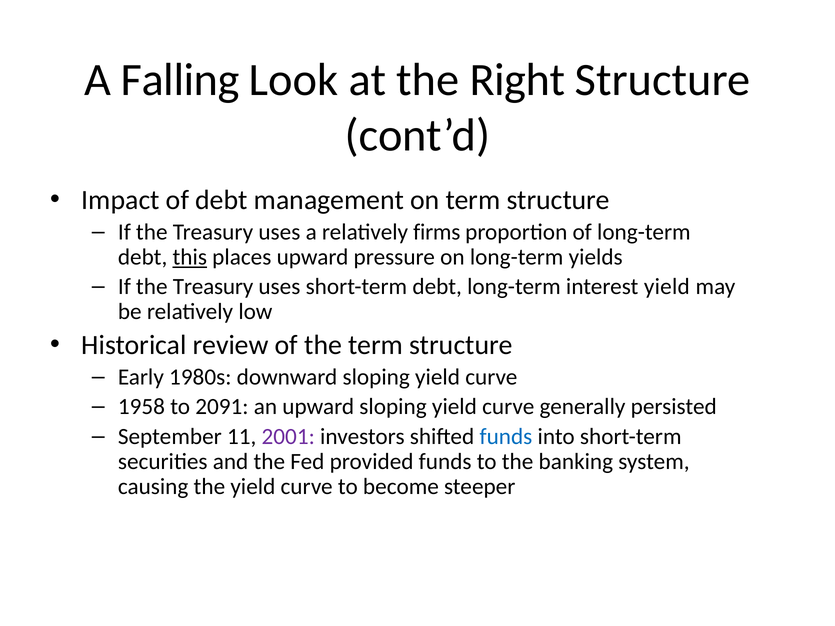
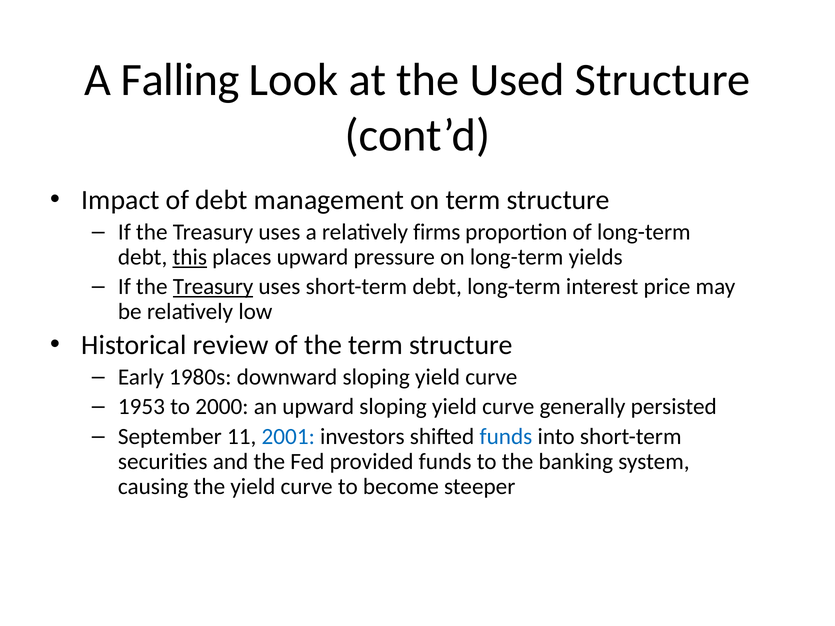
Right: Right -> Used (517, 80)
Treasury underline: none -> present (213, 287)
interest yield: yield -> price (667, 287)
1958: 1958 -> 1953 (141, 407)
2091: 2091 -> 2000 (222, 407)
2001 colour: purple -> blue (288, 437)
